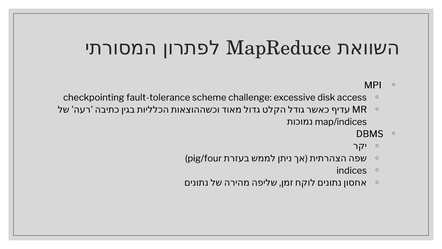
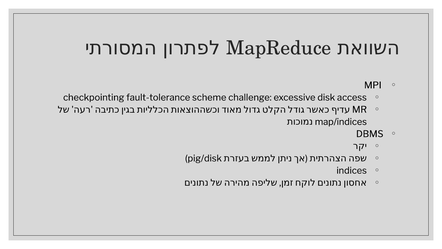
pig/four: pig/four -> pig/disk (205, 158)
